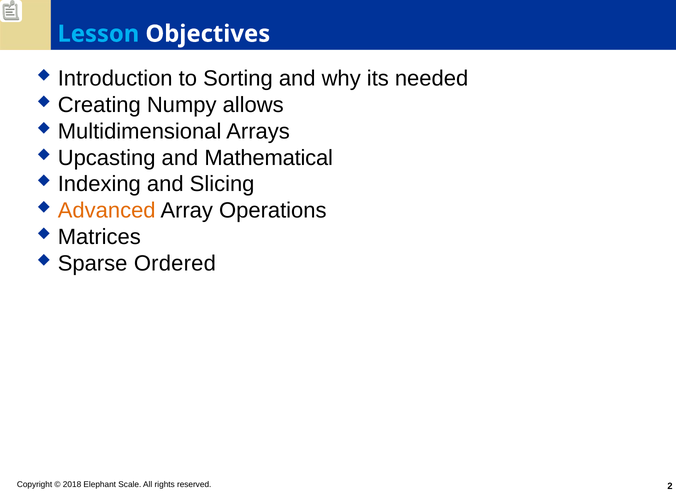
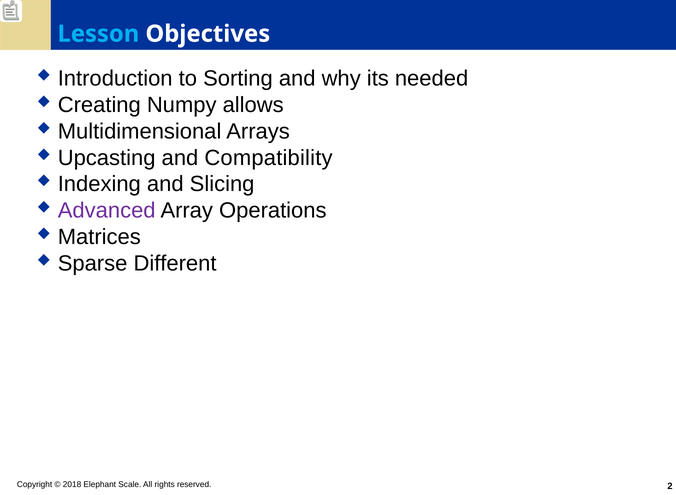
Mathematical: Mathematical -> Compatibility (268, 158)
Advanced colour: orange -> purple (107, 210)
Ordered: Ordered -> Different (175, 263)
